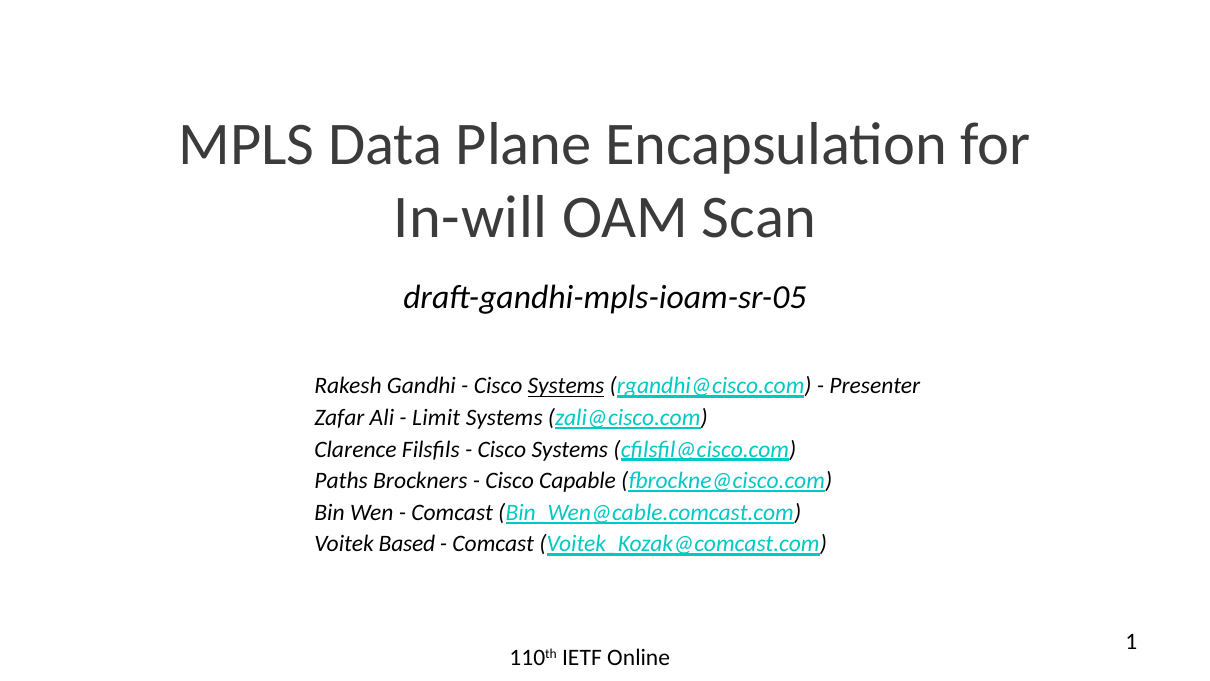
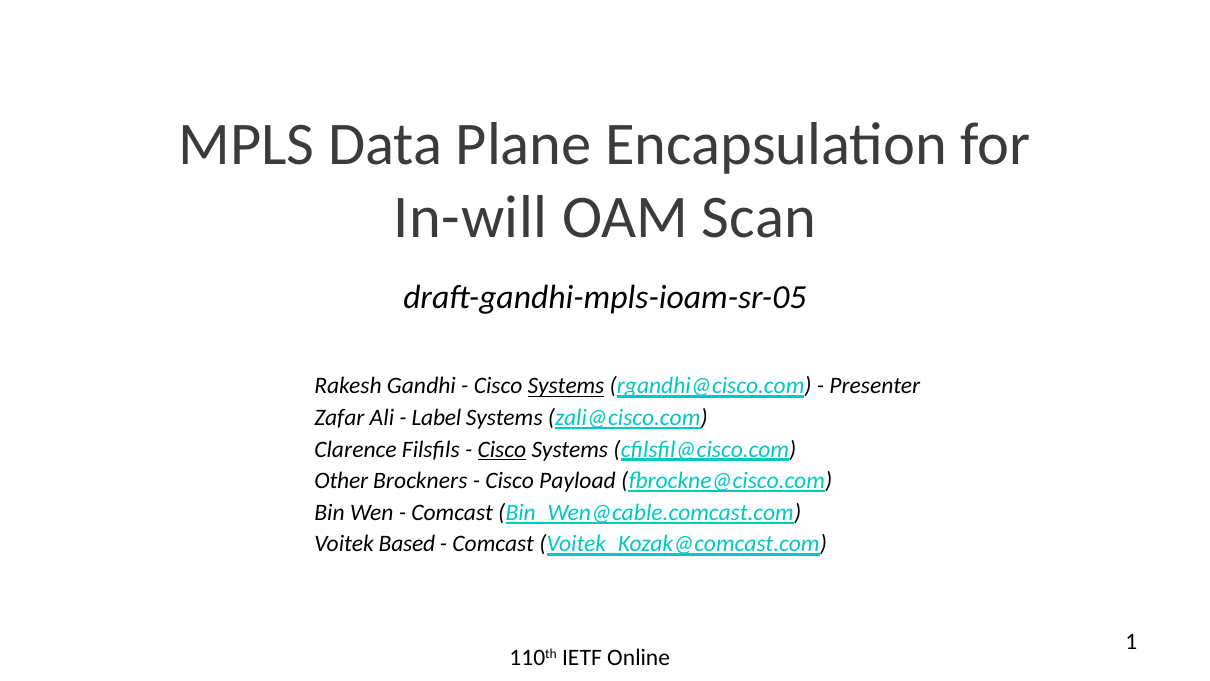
Limit: Limit -> Label (436, 417)
Cisco underline: none -> present (502, 449)
Paths: Paths -> Other (341, 481)
Capable: Capable -> Payload (577, 481)
